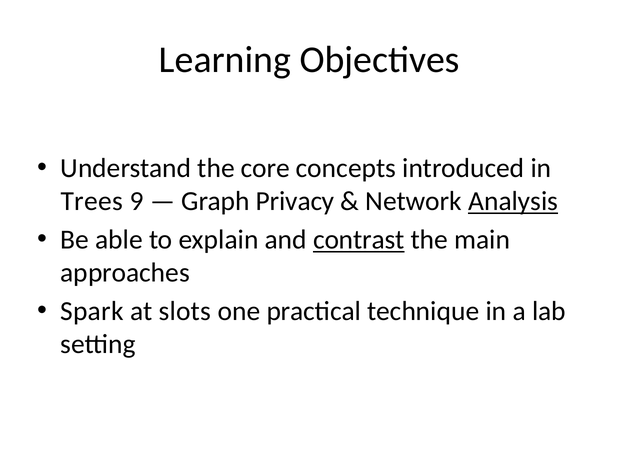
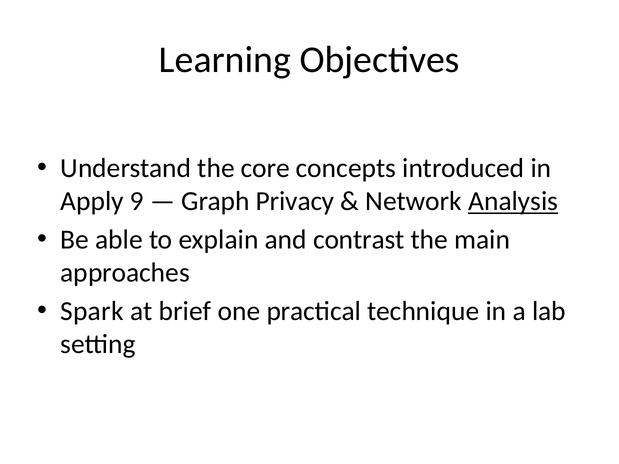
Trees: Trees -> Apply (92, 201)
contrast underline: present -> none (359, 240)
slots: slots -> brief (185, 311)
